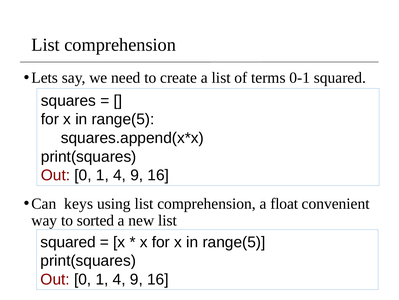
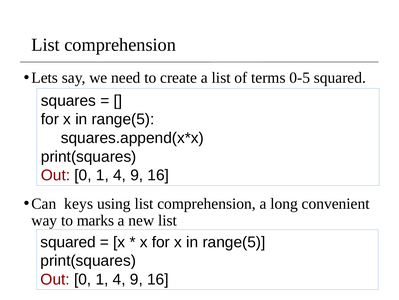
0-1: 0-1 -> 0-5 (300, 78)
float: float -> long (284, 203)
sorted: sorted -> marks (95, 220)
